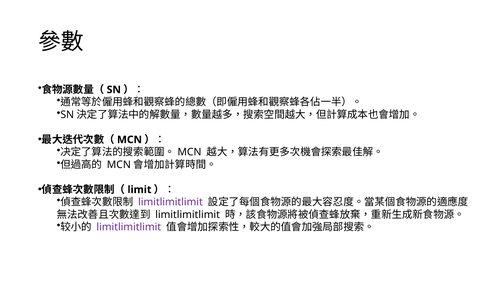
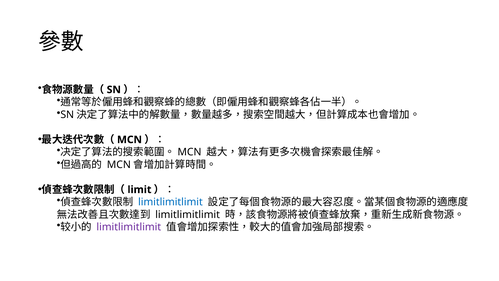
limitlimitlimit colour: purple -> blue (170, 202)
